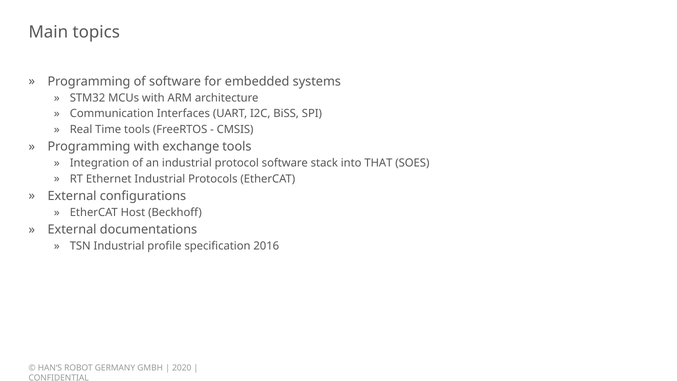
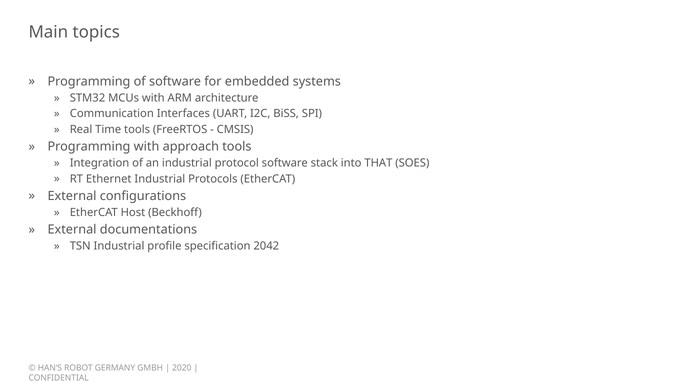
exchange: exchange -> approach (191, 147)
2016: 2016 -> 2042 (266, 246)
